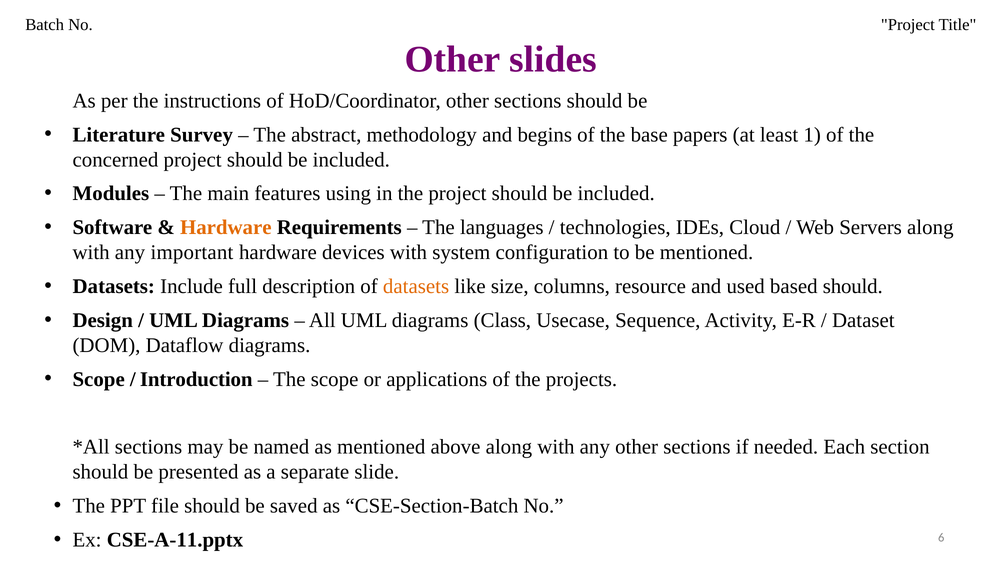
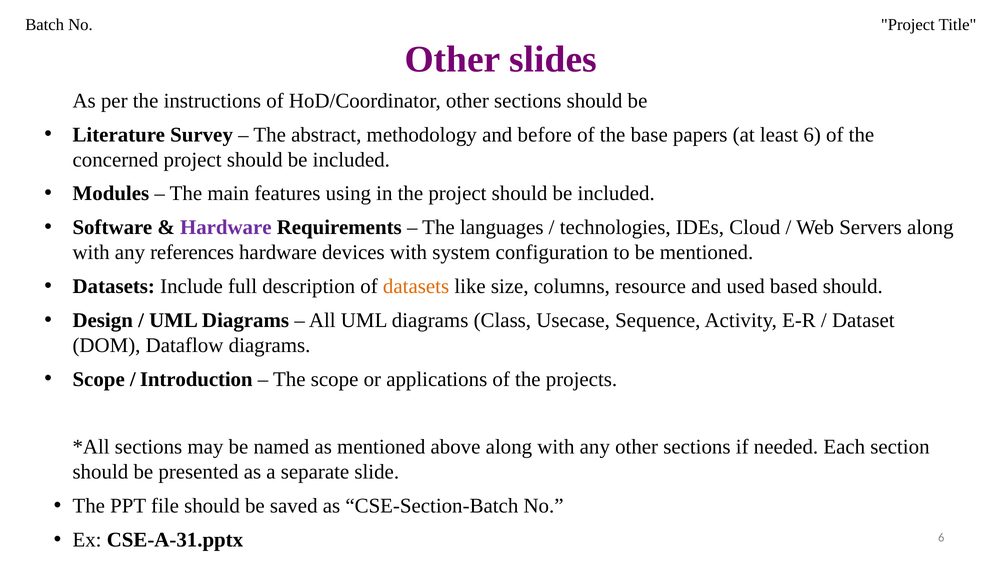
begins: begins -> before (545, 135)
least 1: 1 -> 6 (812, 135)
Hardware colour: orange -> purple (226, 228)
important: important -> references (192, 253)
CSE-A-11.pptx: CSE-A-11.pptx -> CSE-A-31.pptx (175, 540)
